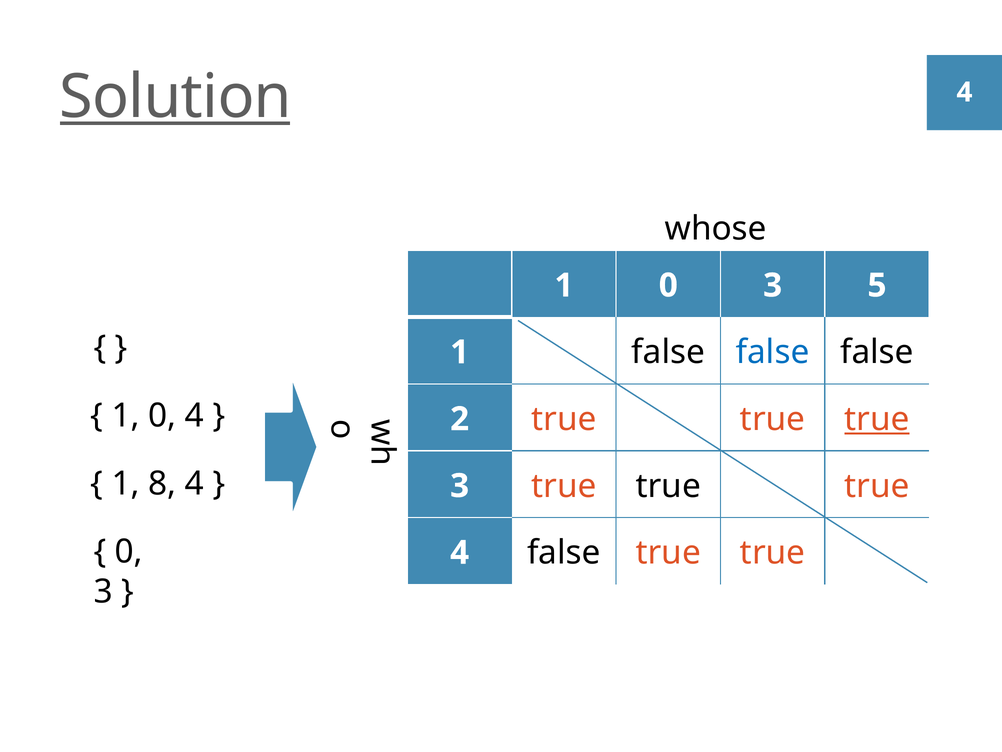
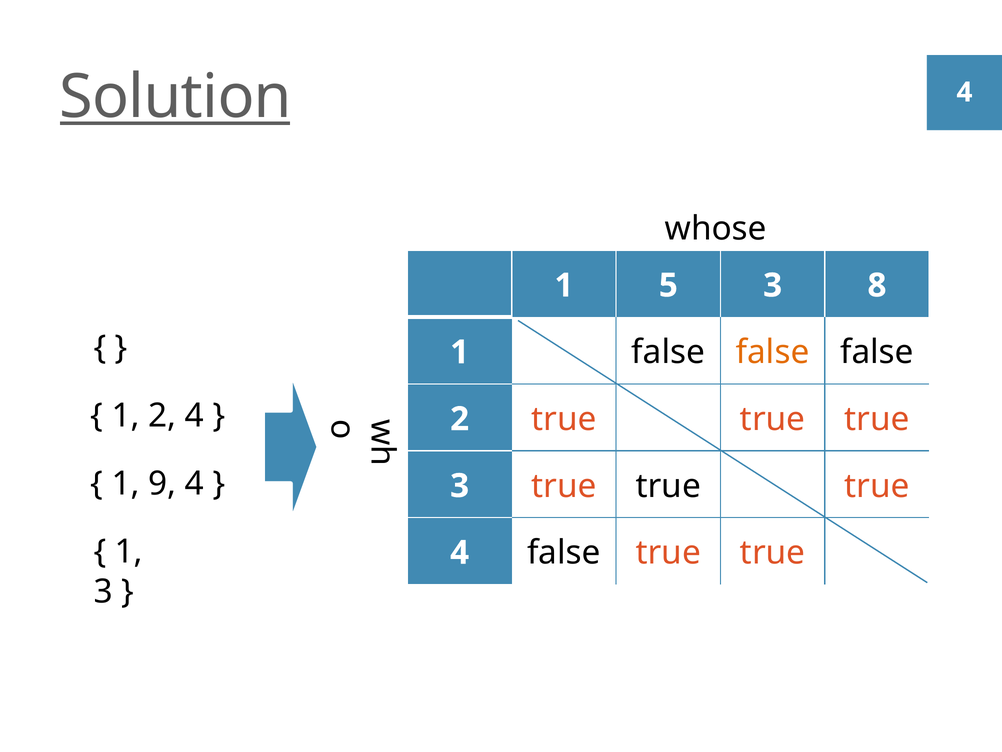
0: 0 -> 5 (668, 285)
5: 5 -> 8 (877, 285)
false colour: blue -> orange (773, 352)
0: 0 -> 2 (162, 415)
true underline: present -> none (877, 419)
8: 8 -> 9 (162, 483)
0: 0 -> 1 (129, 551)
